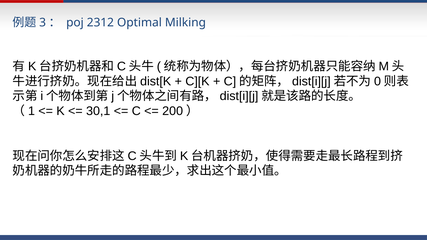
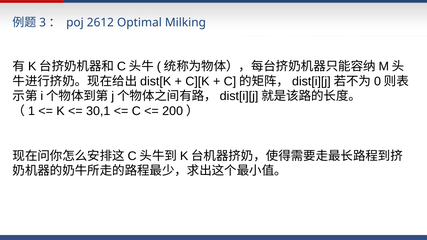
2312: 2312 -> 2612 (100, 23)
